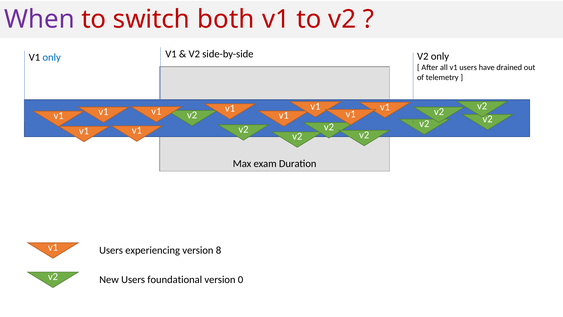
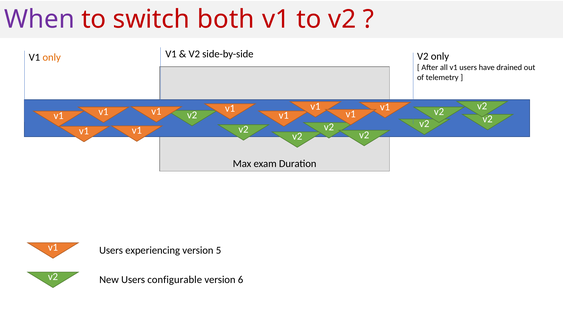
only colour: blue -> orange (52, 57)
8: 8 -> 5 (219, 250)
foundational: foundational -> configurable (175, 279)
0: 0 -> 6 (241, 279)
